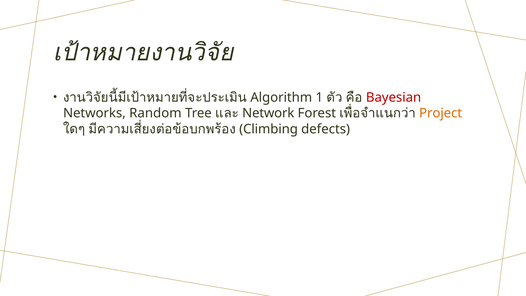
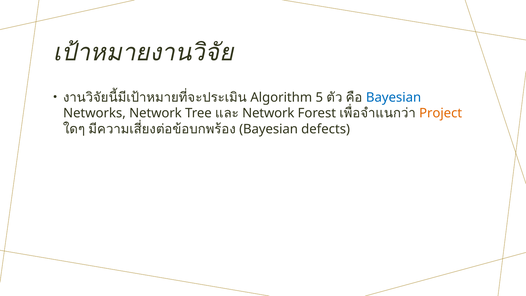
1: 1 -> 5 (319, 97)
Bayesian colour: red -> blue (394, 97)
Networks Random: Random -> Network (155, 113)
Climbing: Climbing -> Bayesian (269, 129)
